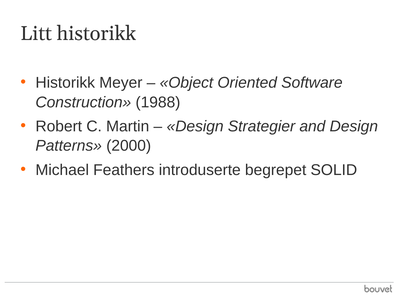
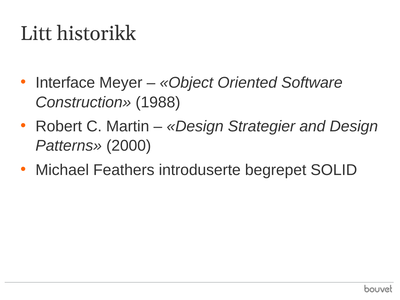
Historikk: Historikk -> Interface (65, 83)
